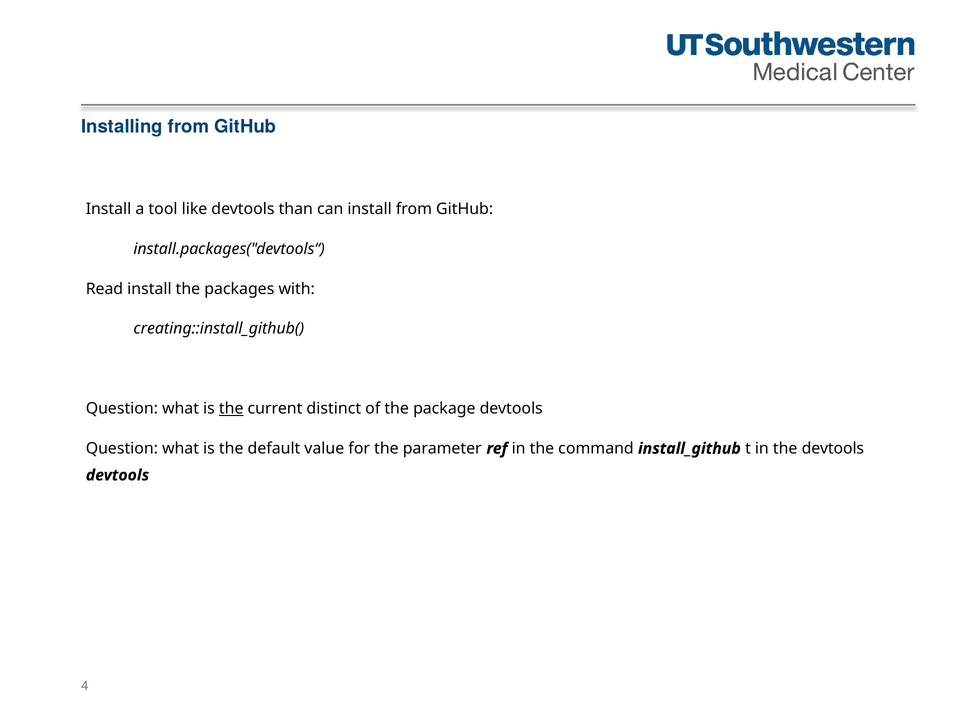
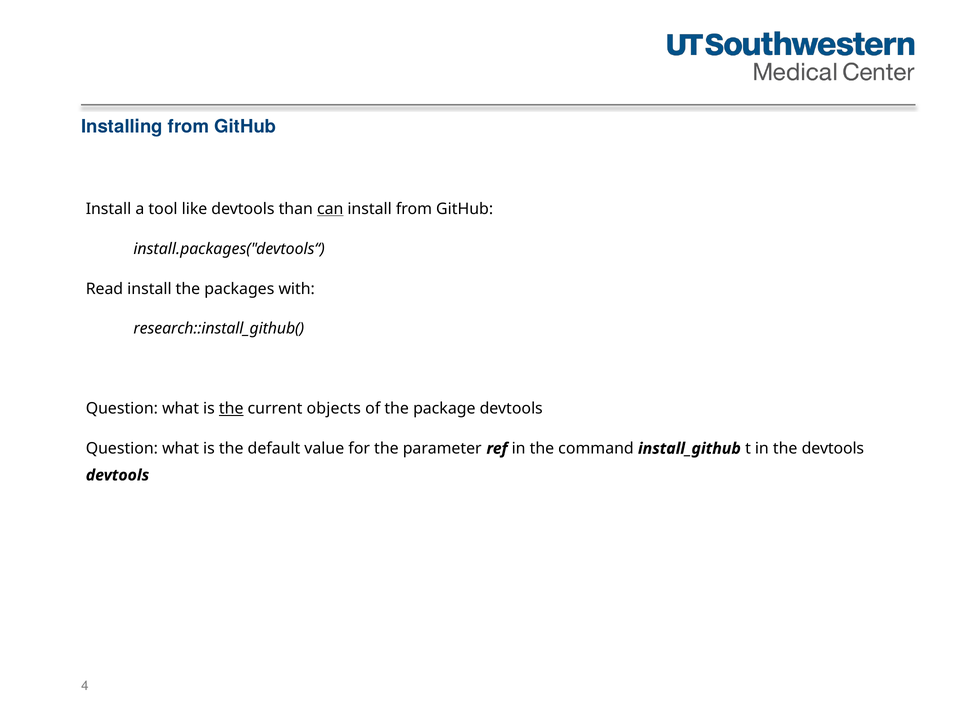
can underline: none -> present (330, 209)
creating::install_github(: creating::install_github( -> research::install_github( (219, 329)
distinct: distinct -> objects (334, 409)
